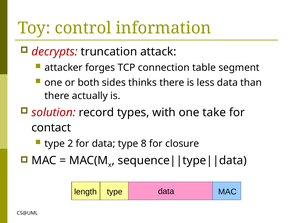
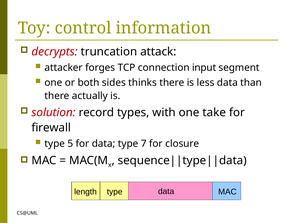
table: table -> input (204, 68)
contact: contact -> firewall (51, 128)
2: 2 -> 5 (70, 144)
8: 8 -> 7 (144, 144)
